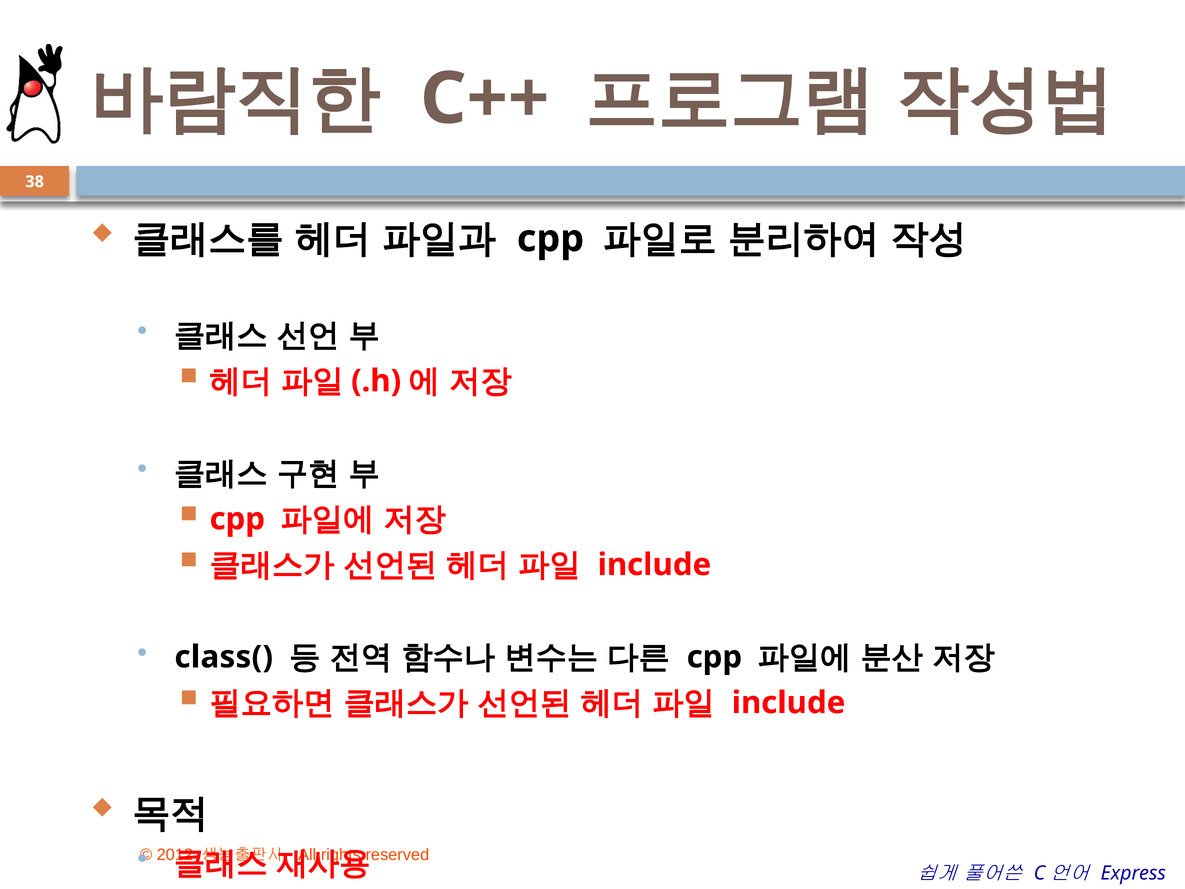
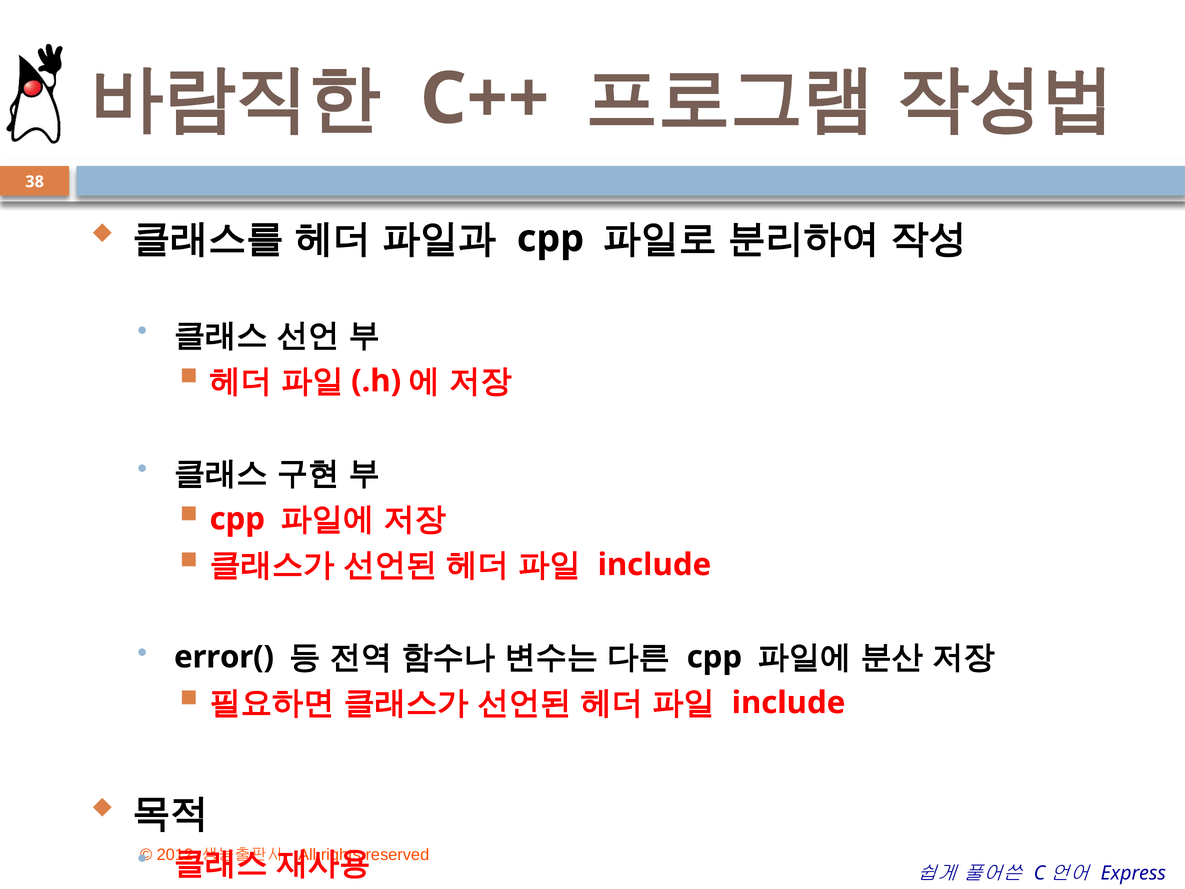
class(: class( -> error( (224, 657)
